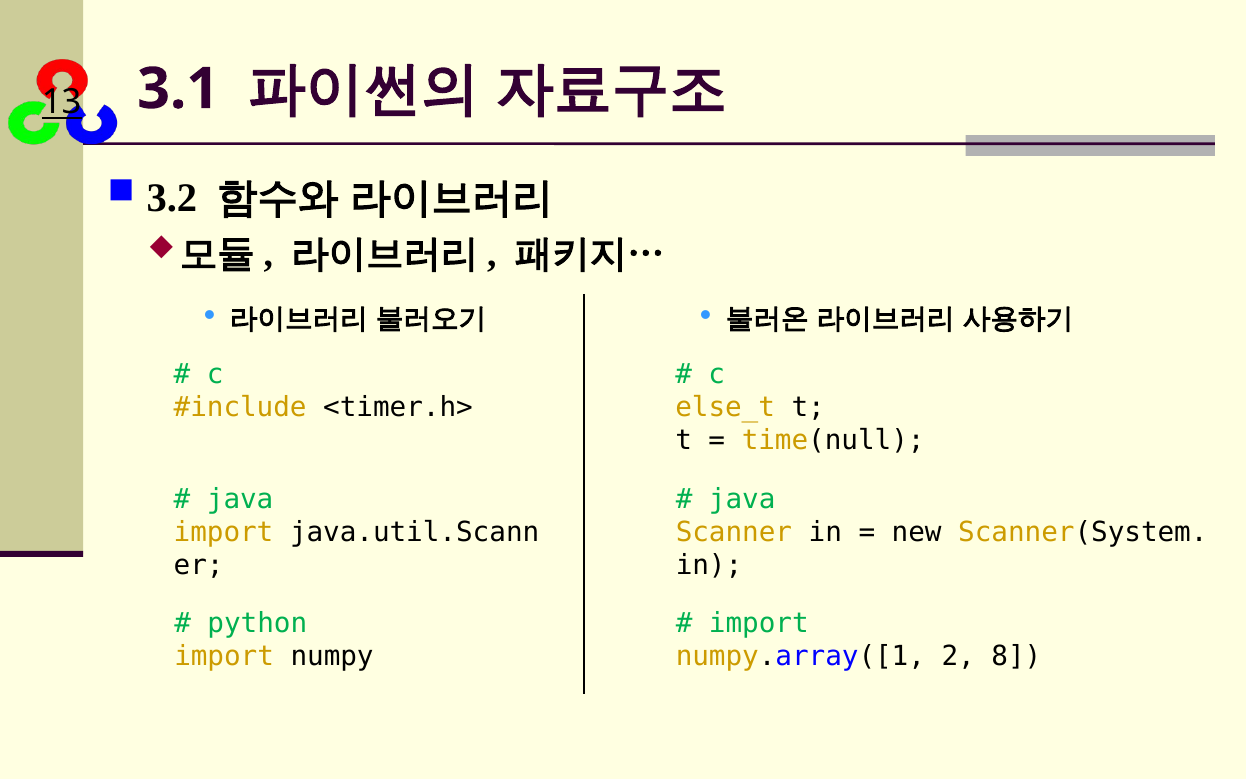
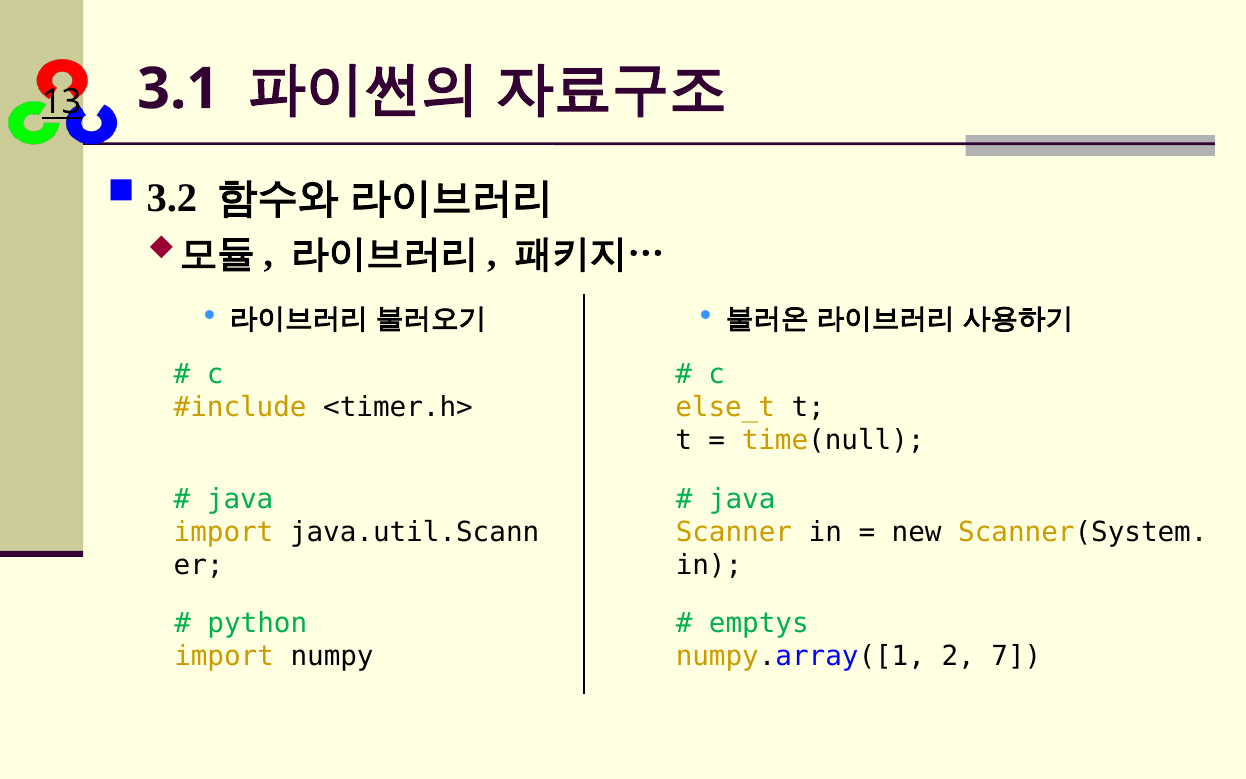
import: import -> emptys (759, 623)
8: 8 -> 7 (1016, 656)
